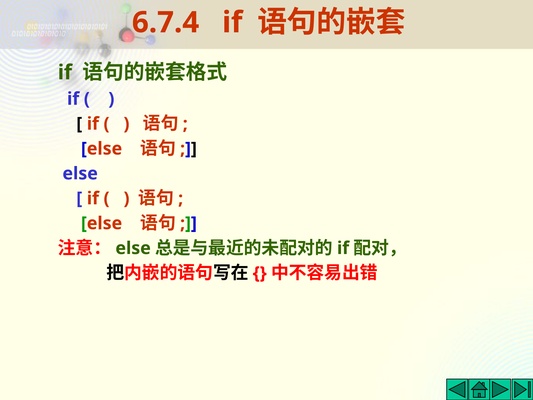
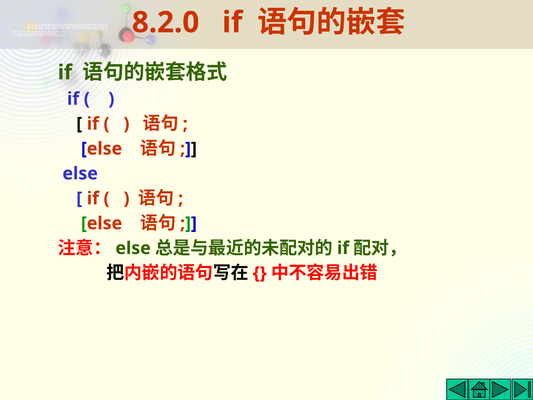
6.7.4: 6.7.4 -> 8.2.0 (166, 22)
